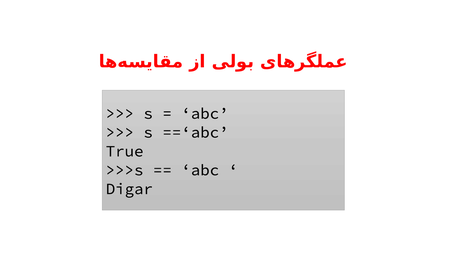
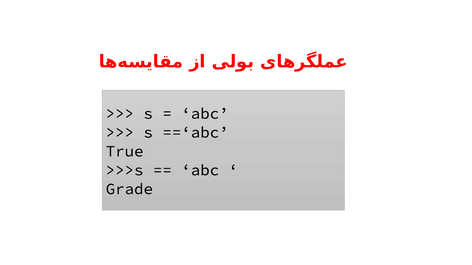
Digar: Digar -> Grade (129, 189)
